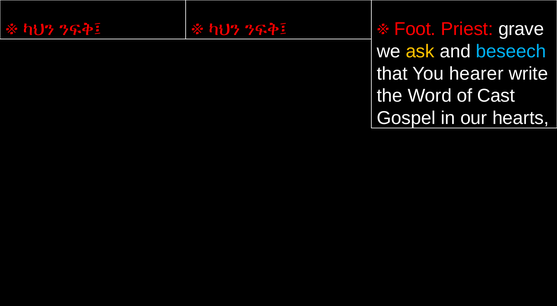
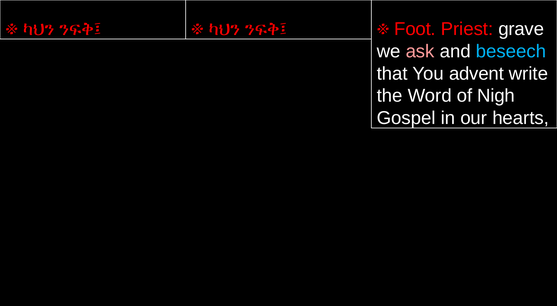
ask colour: yellow -> pink (420, 51)
hearer: hearer -> advent (476, 74)
Cast: Cast -> Nigh (496, 96)
